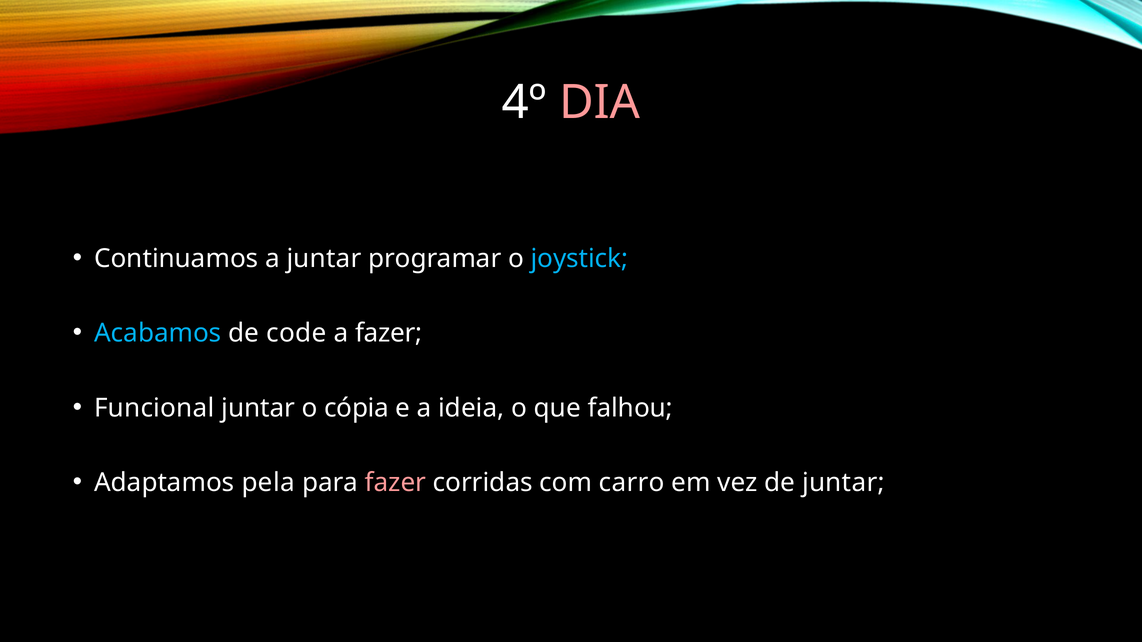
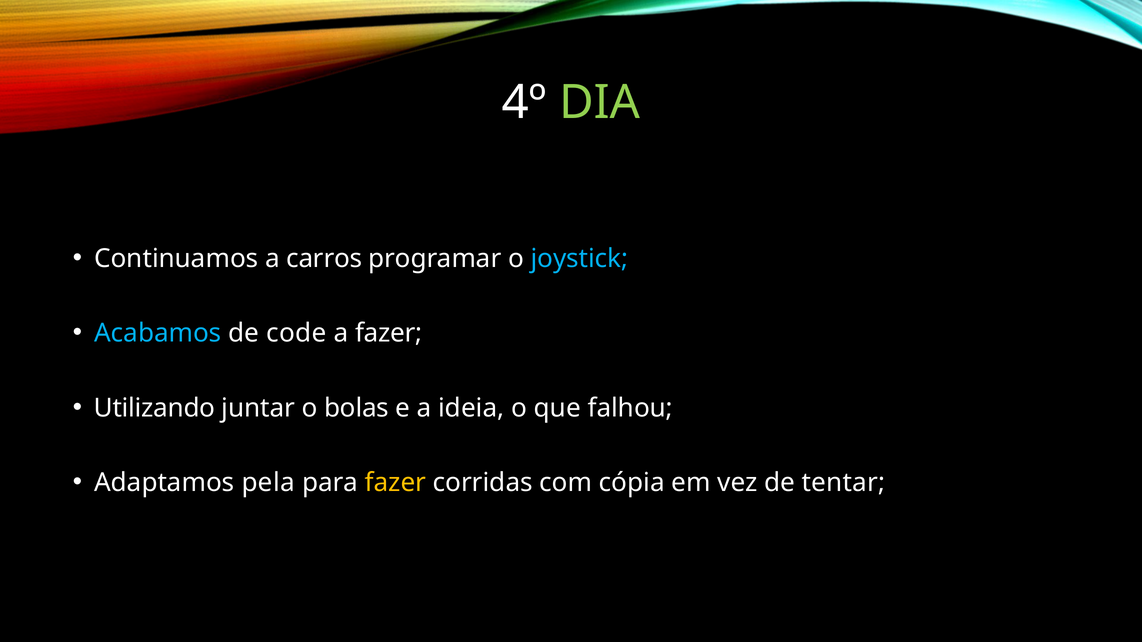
DIA colour: pink -> light green (600, 103)
a juntar: juntar -> carros (324, 259)
Funcional: Funcional -> Utilizando (154, 408)
cópia: cópia -> bolas (357, 408)
fazer colour: pink -> yellow (395, 483)
carro: carro -> cópia (632, 483)
de juntar: juntar -> tentar (843, 483)
